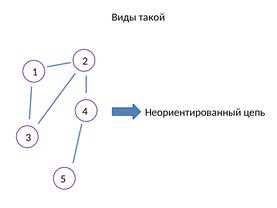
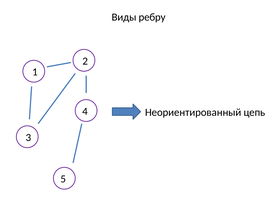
такой: такой -> ребру (152, 17)
